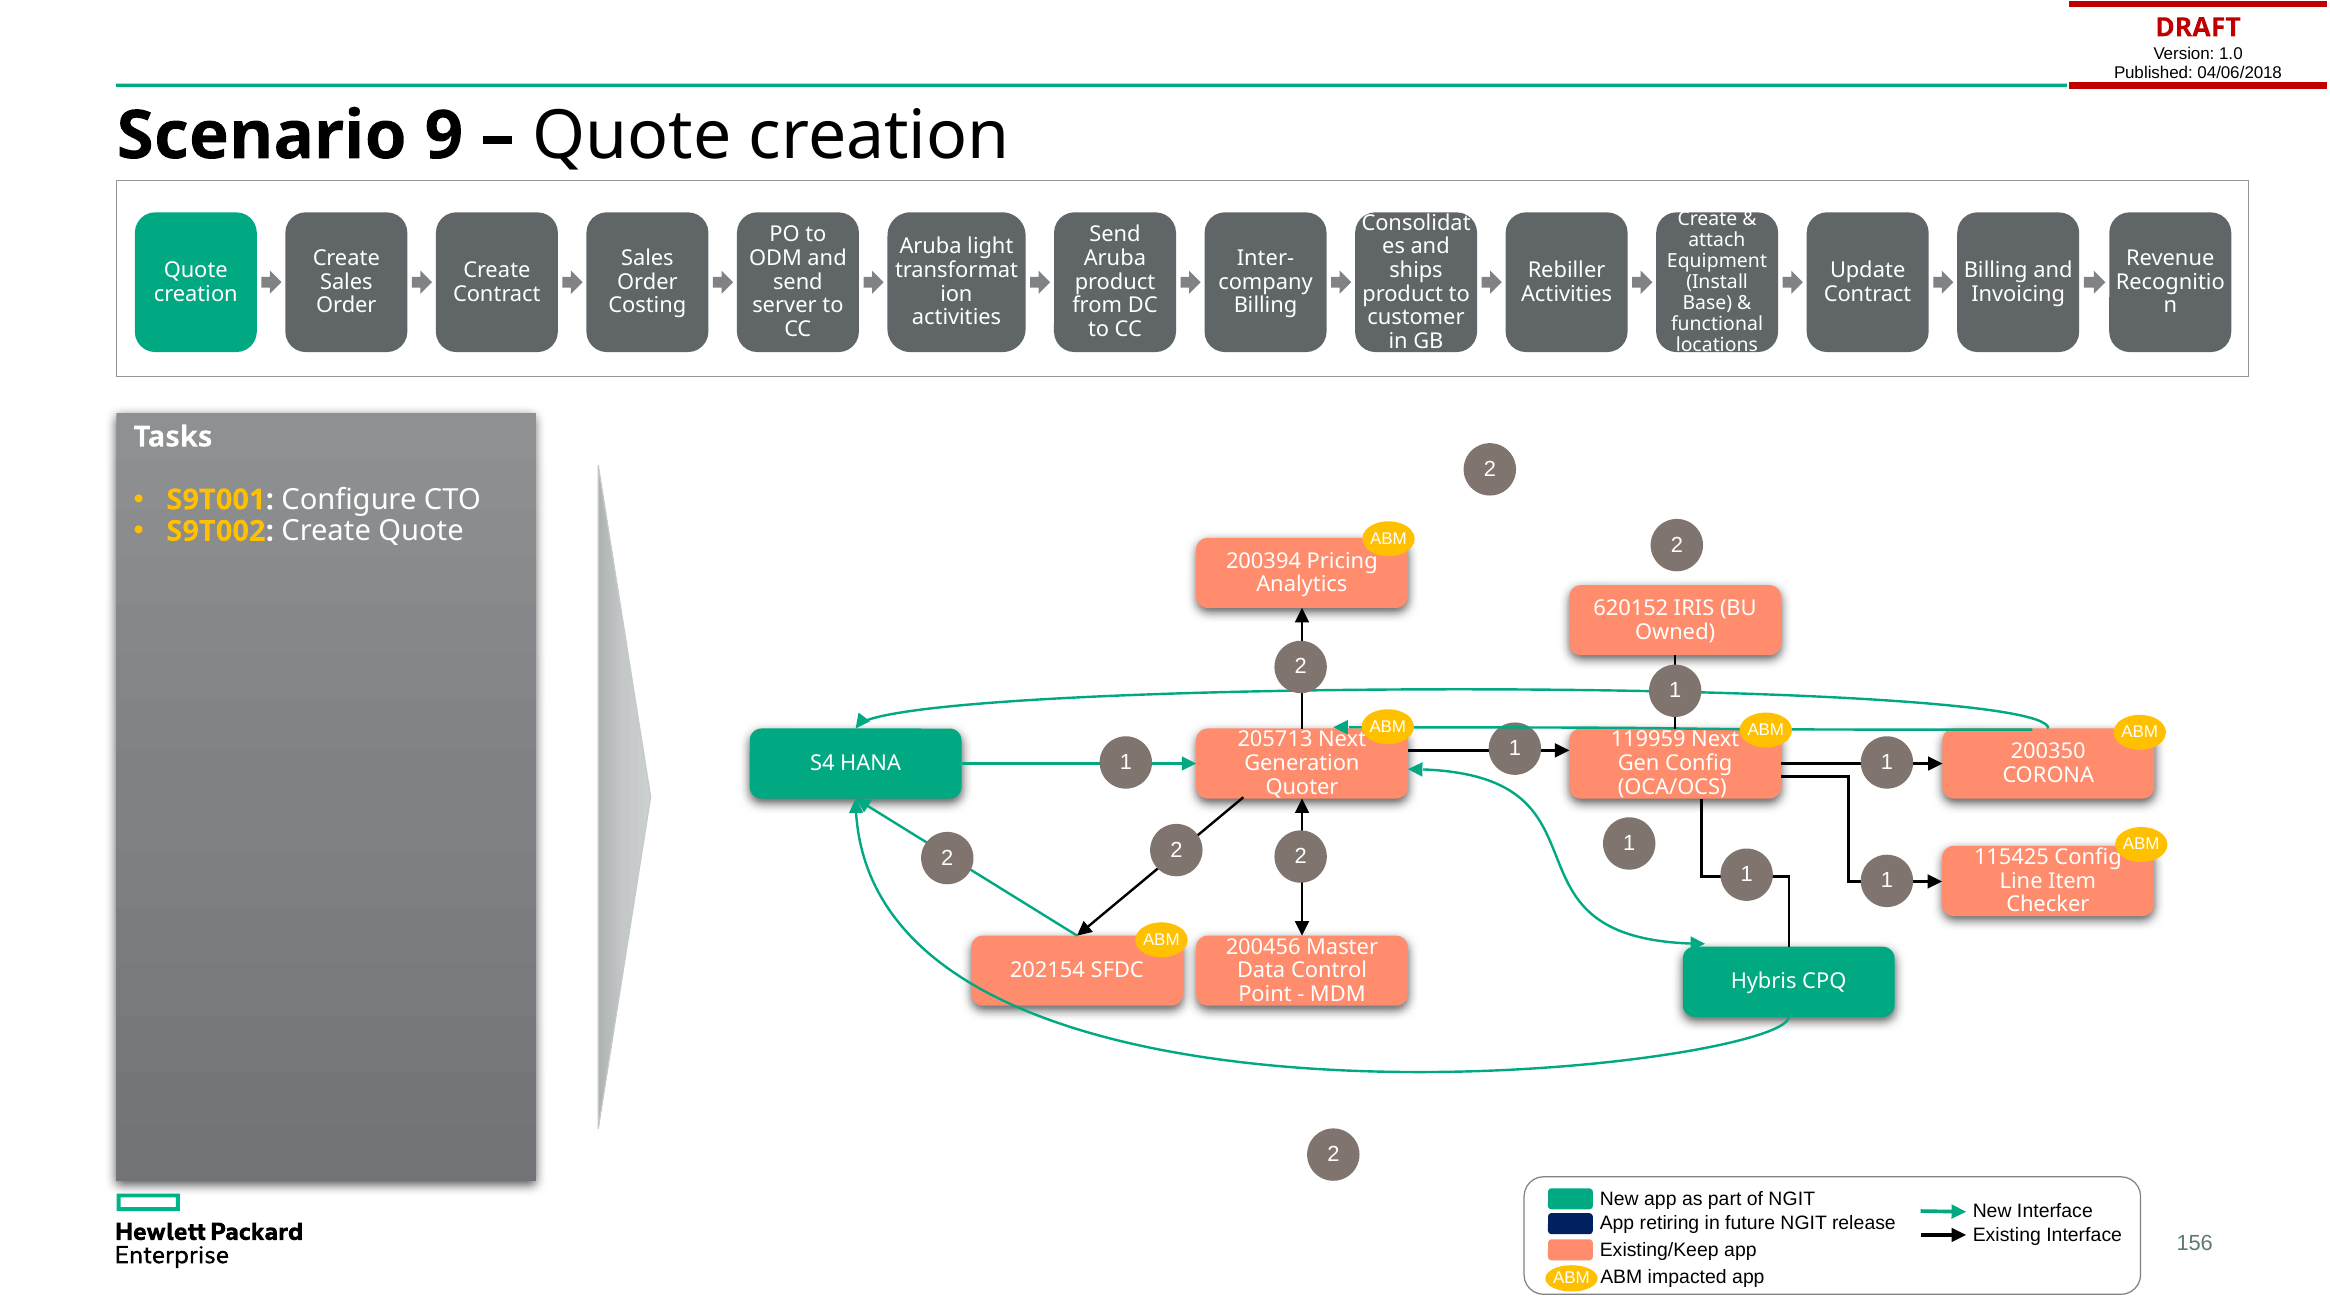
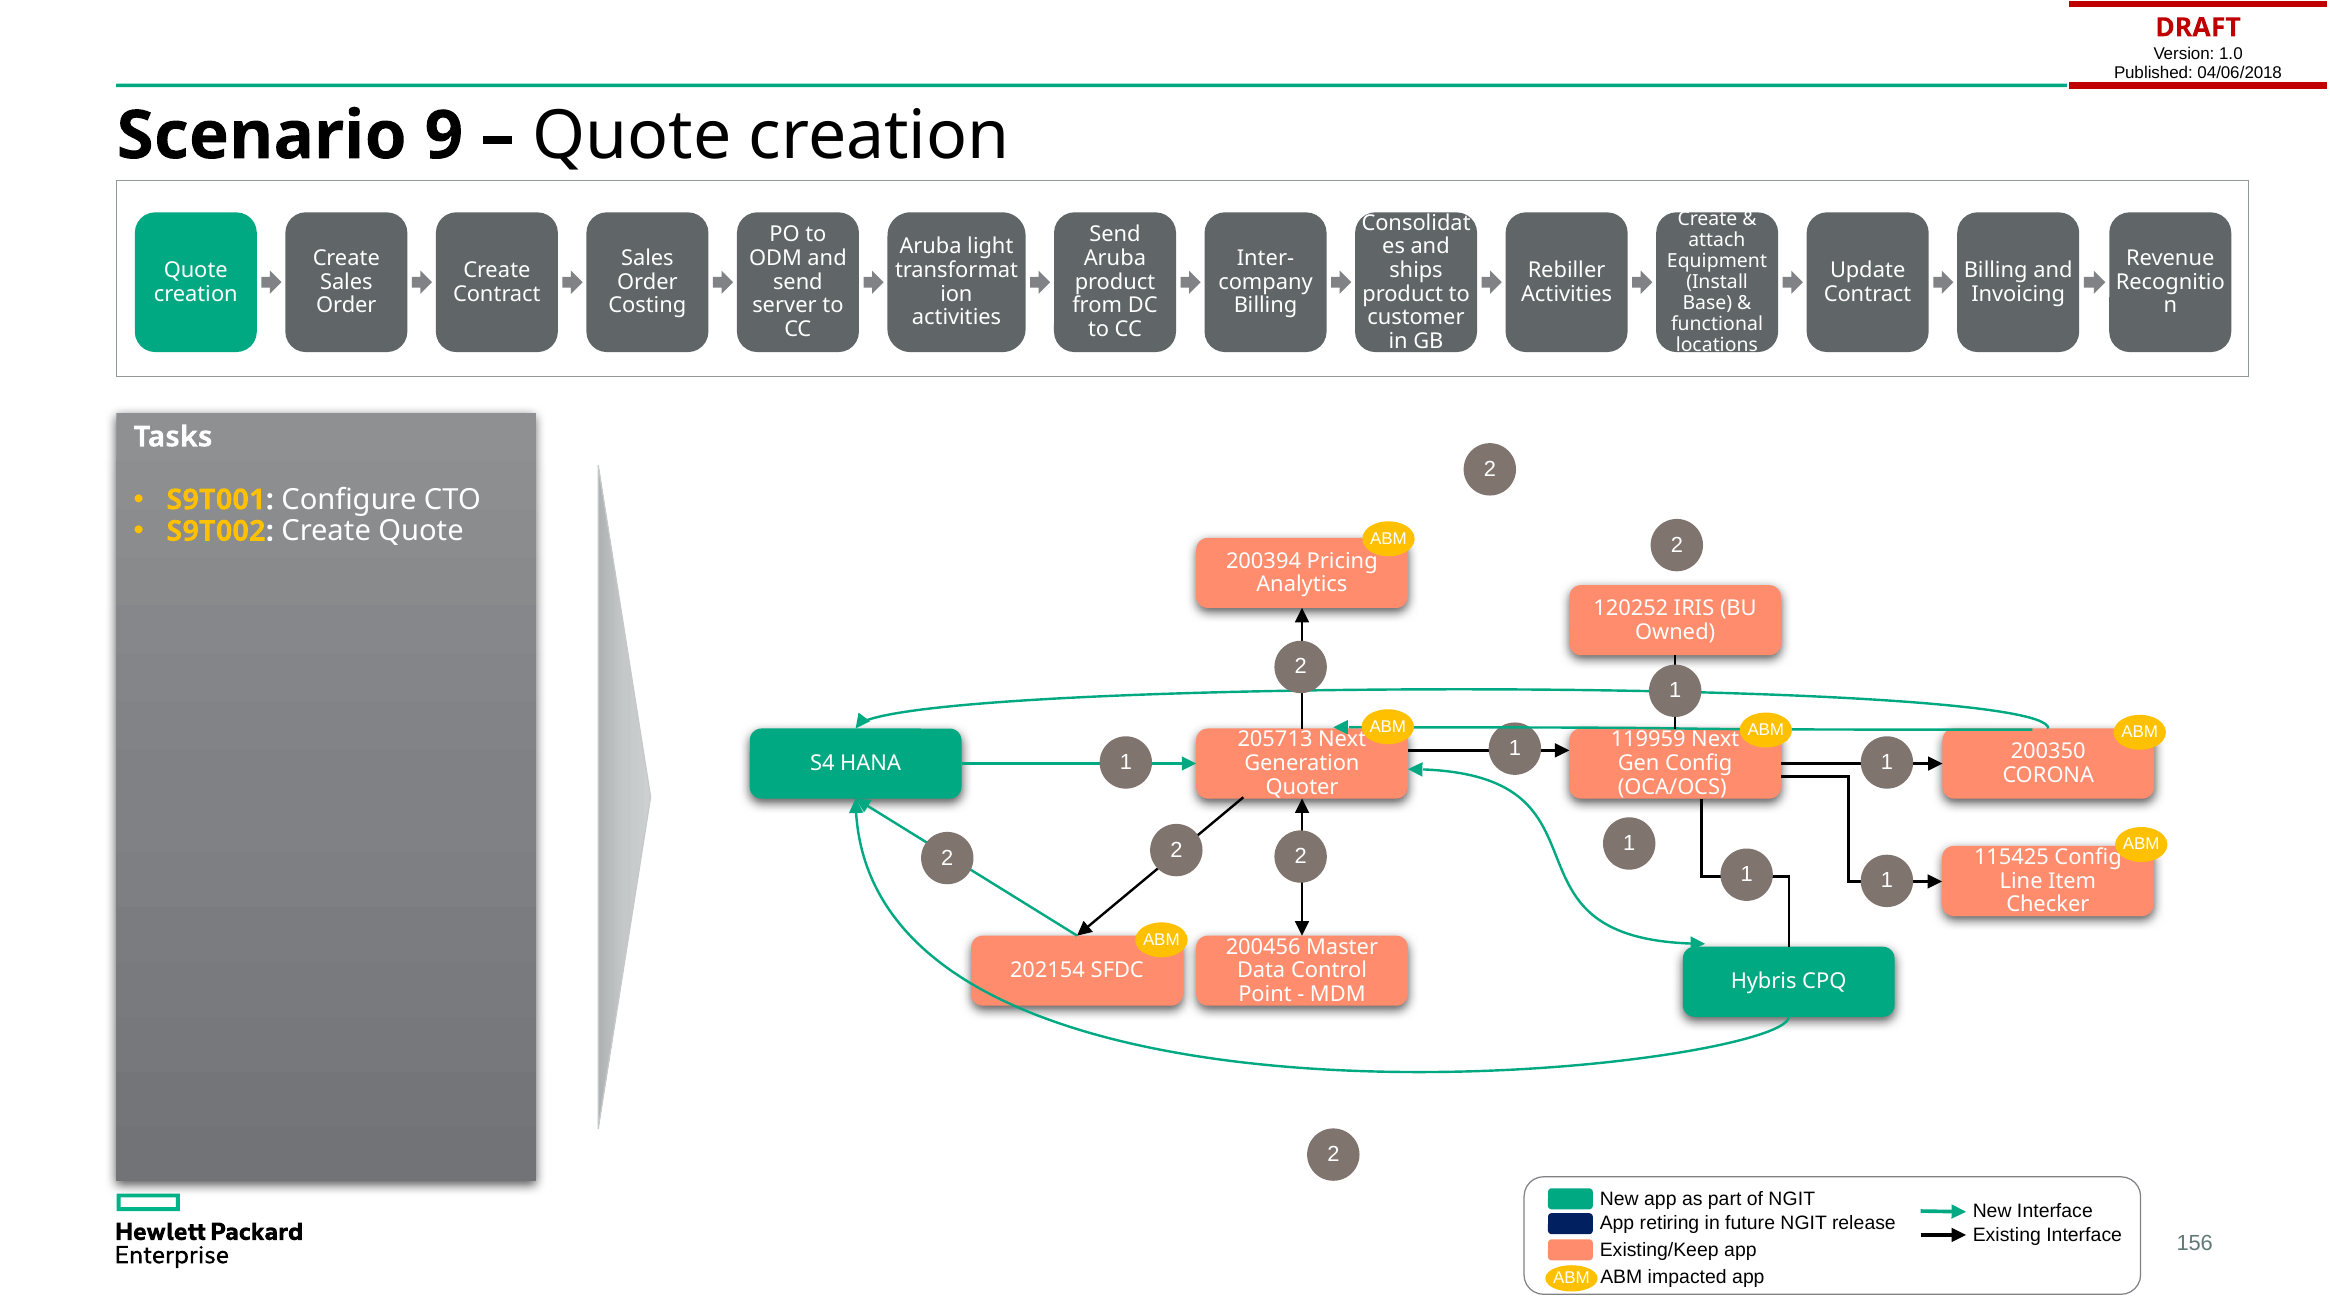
620152: 620152 -> 120252 (1631, 608)
